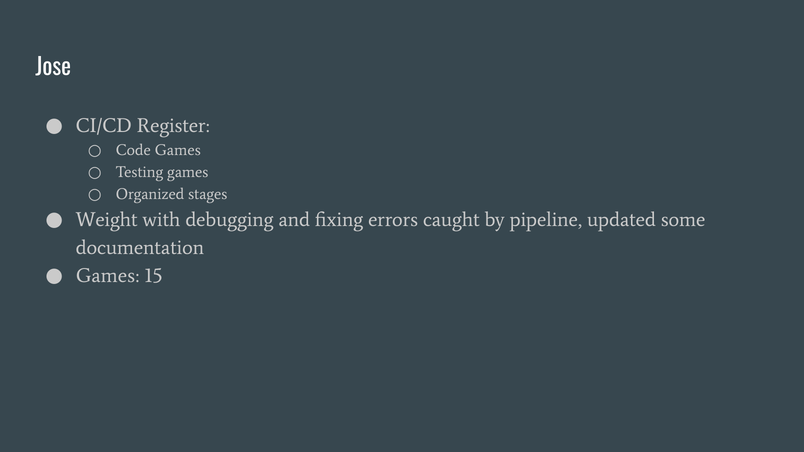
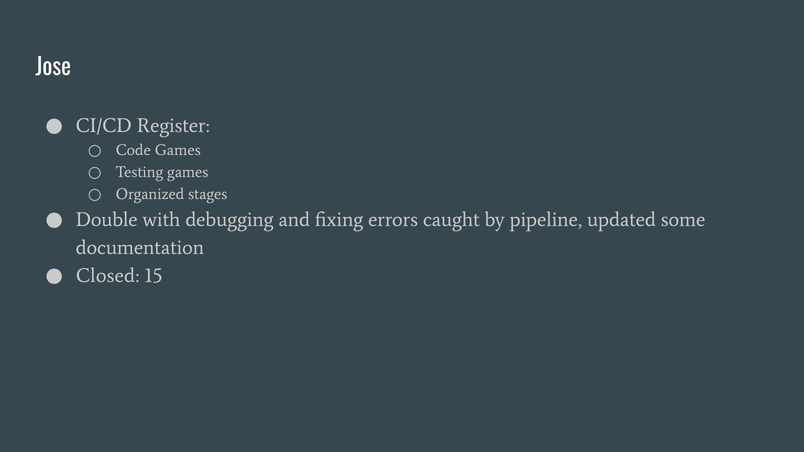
Weight: Weight -> Double (107, 220)
Games: Games -> Closed (108, 276)
